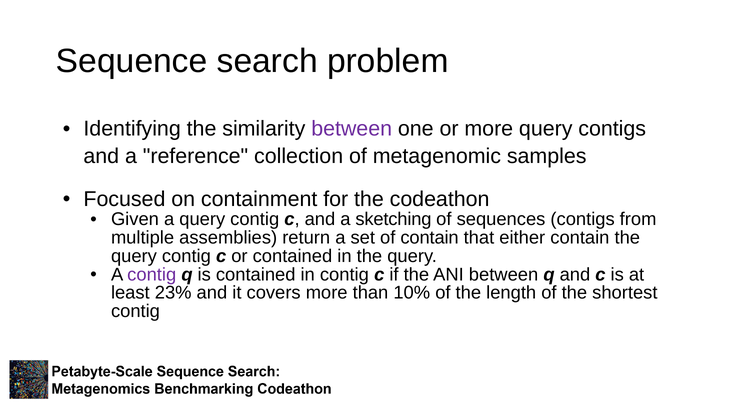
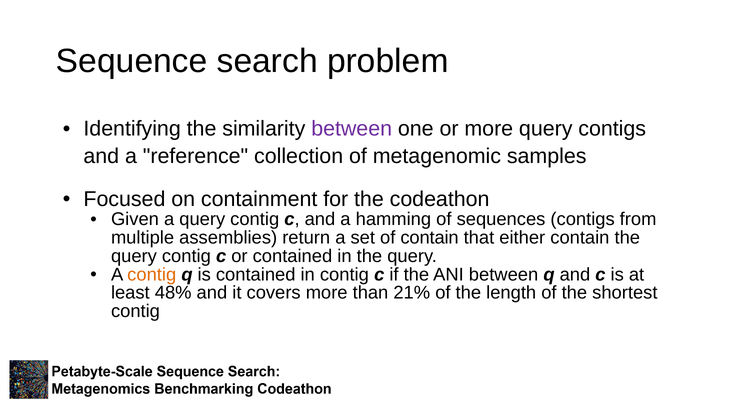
sketching: sketching -> hamming (393, 219)
contig colour: purple -> orange (152, 274)
23%: 23% -> 48% (173, 293)
10%: 10% -> 21% (412, 293)
